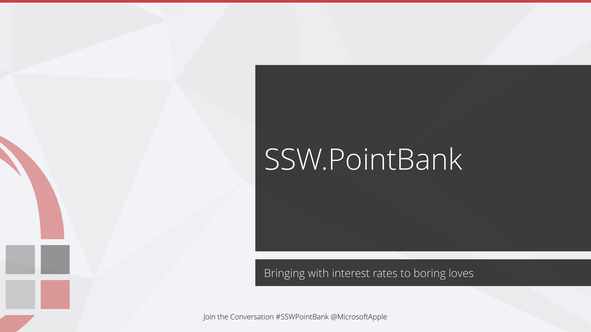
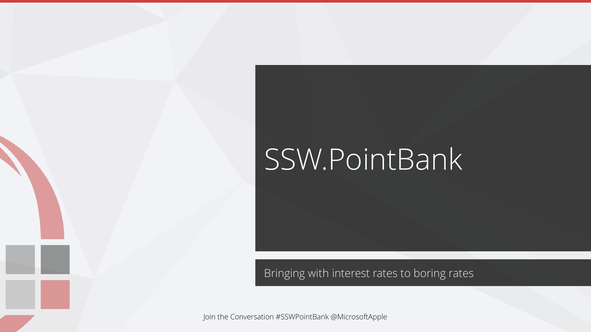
boring loves: loves -> rates (461, 274)
